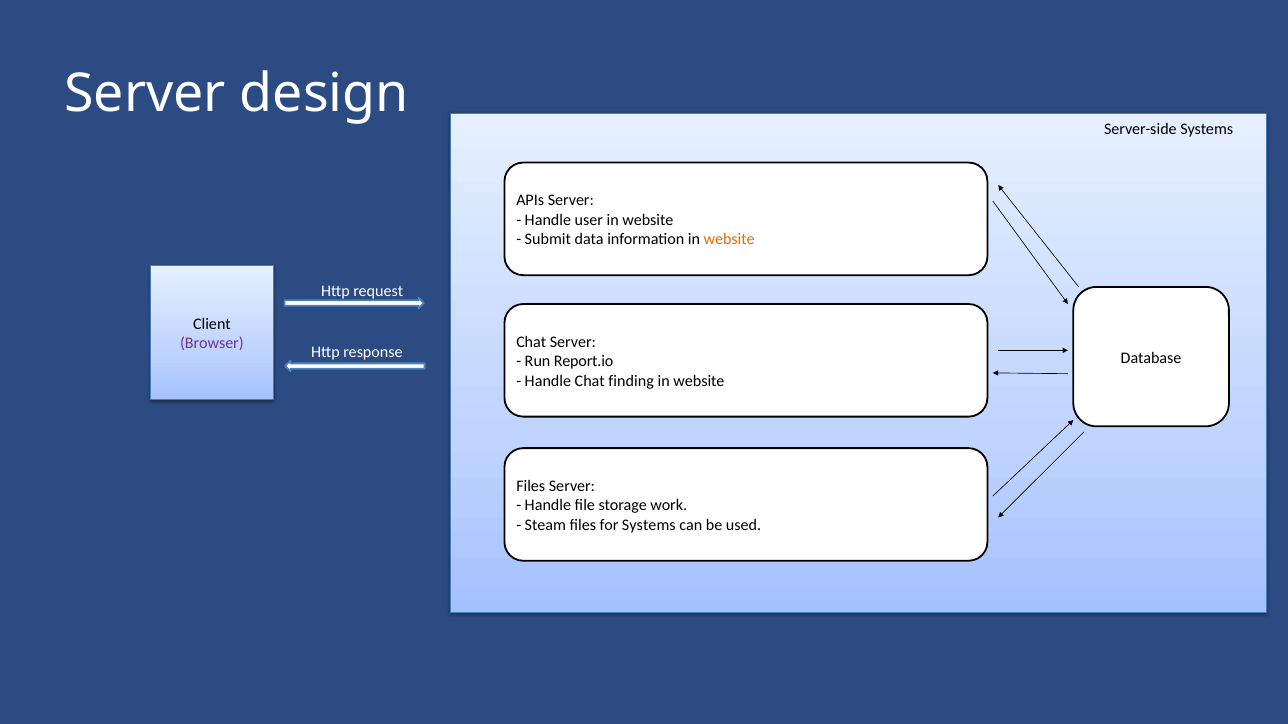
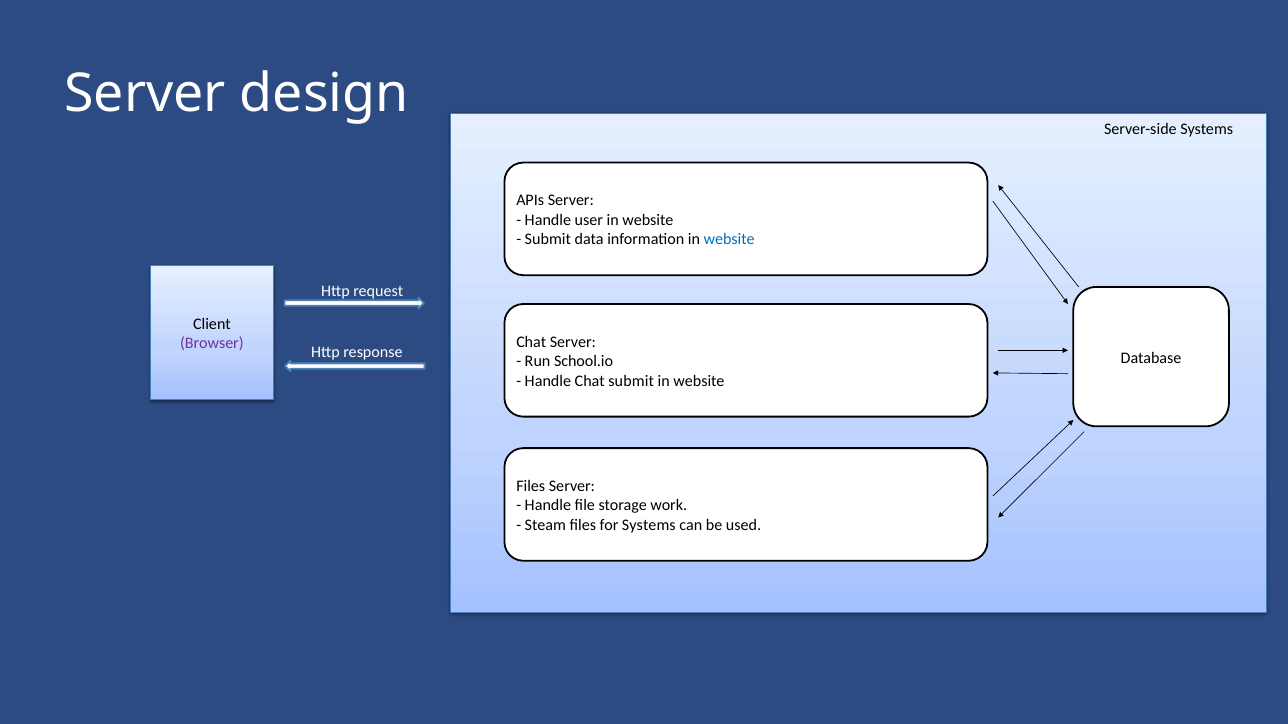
website colour: orange -> blue (729, 239)
Report.io: Report.io -> School.io (584, 362)
Chat finding: finding -> submit (631, 381)
